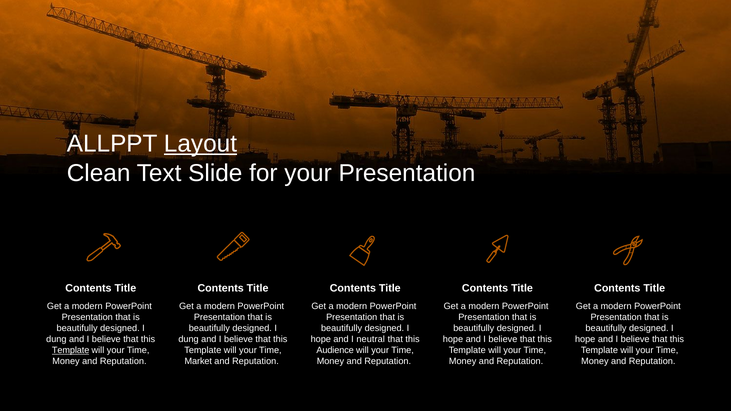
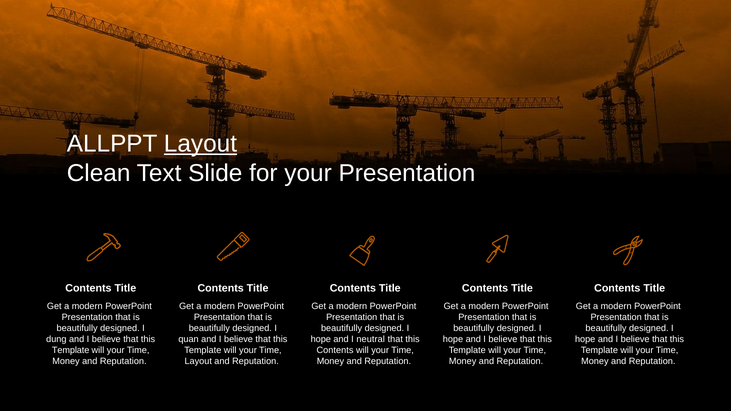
dung: dung -> quan (189, 339)
Template underline: present -> none (71, 350)
Audience: Audience -> Contents (335, 350)
Market: Market -> Layout (198, 361)
